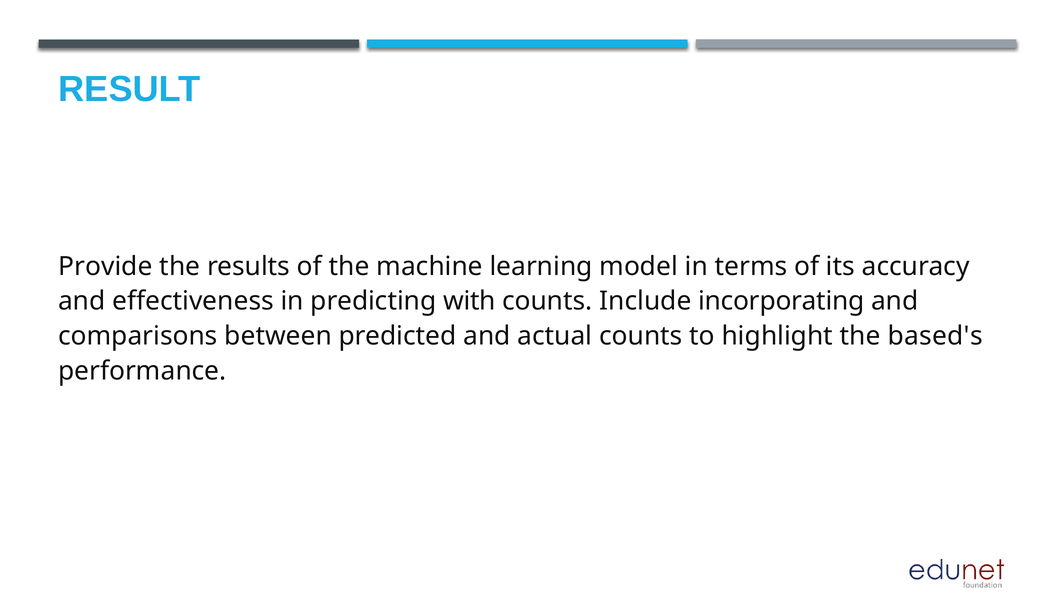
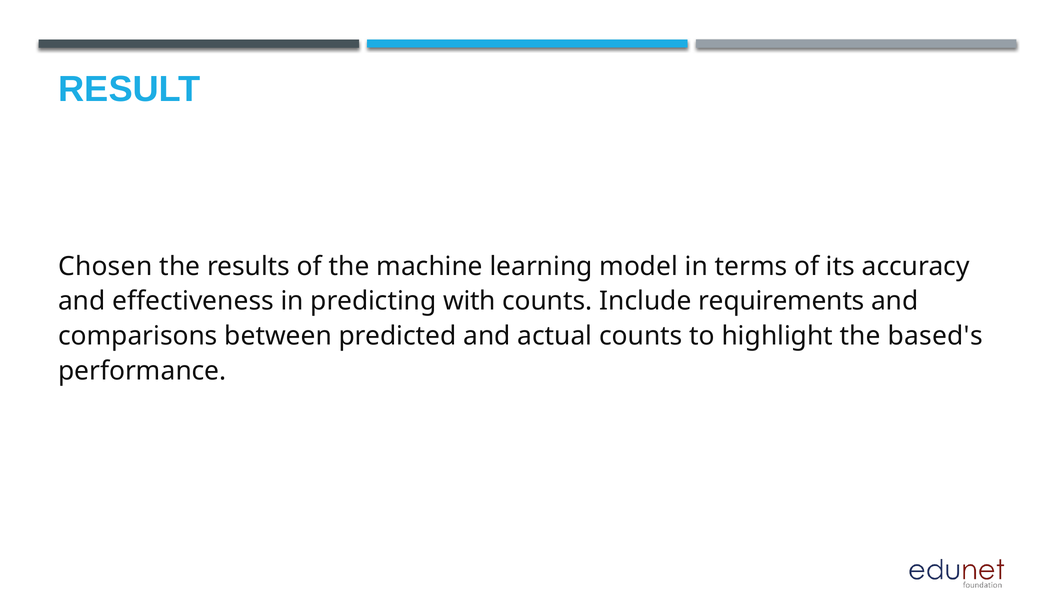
Provide: Provide -> Chosen (105, 266)
incorporating: incorporating -> requirements (781, 301)
